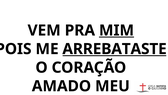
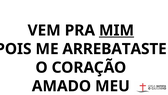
ARREBATASTE underline: present -> none (115, 49)
